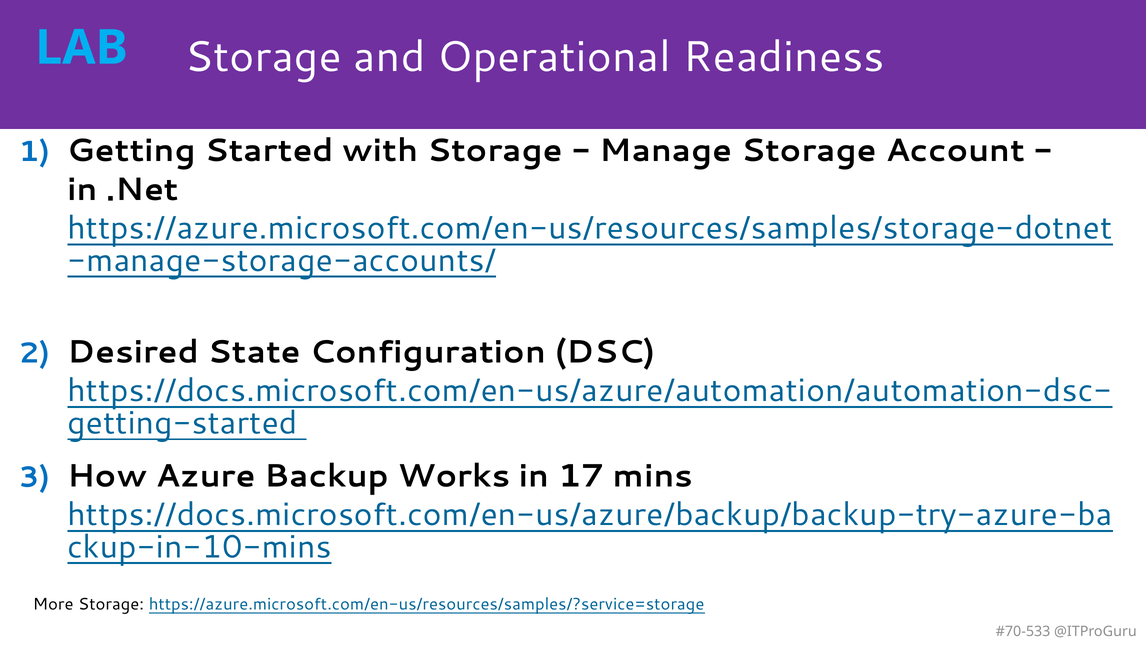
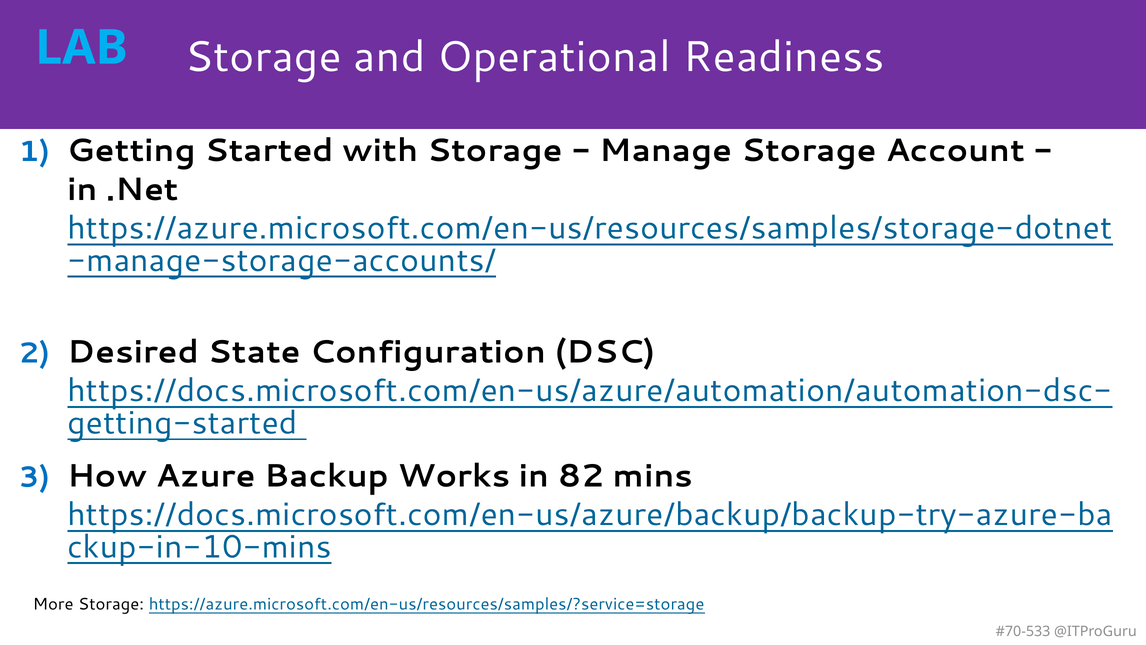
17: 17 -> 82 (581, 476)
